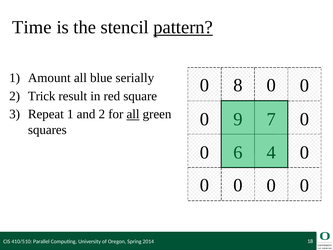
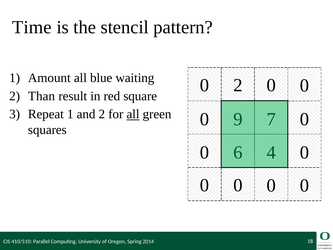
pattern underline: present -> none (183, 27)
serially: serially -> waiting (135, 78)
0 8: 8 -> 2 (238, 85)
Trick: Trick -> Than (42, 96)
